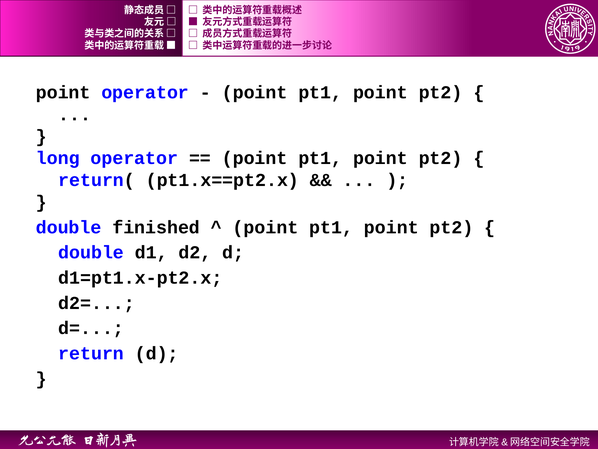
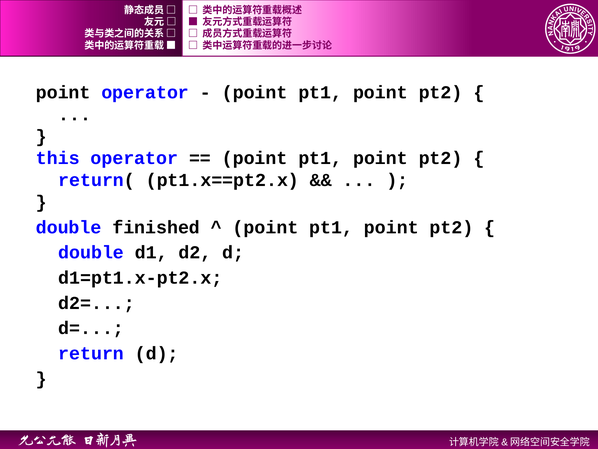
long: long -> this (58, 158)
